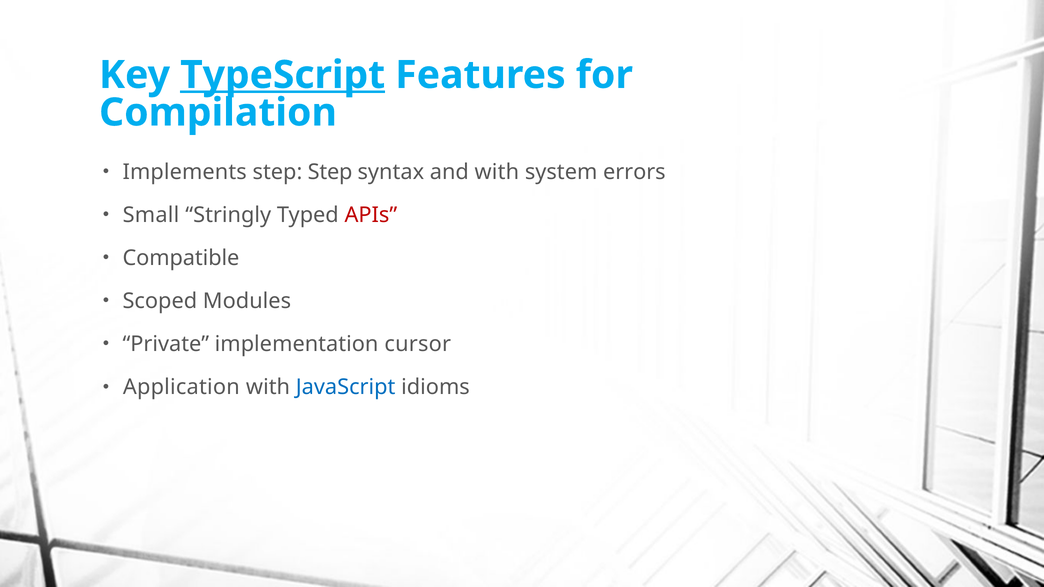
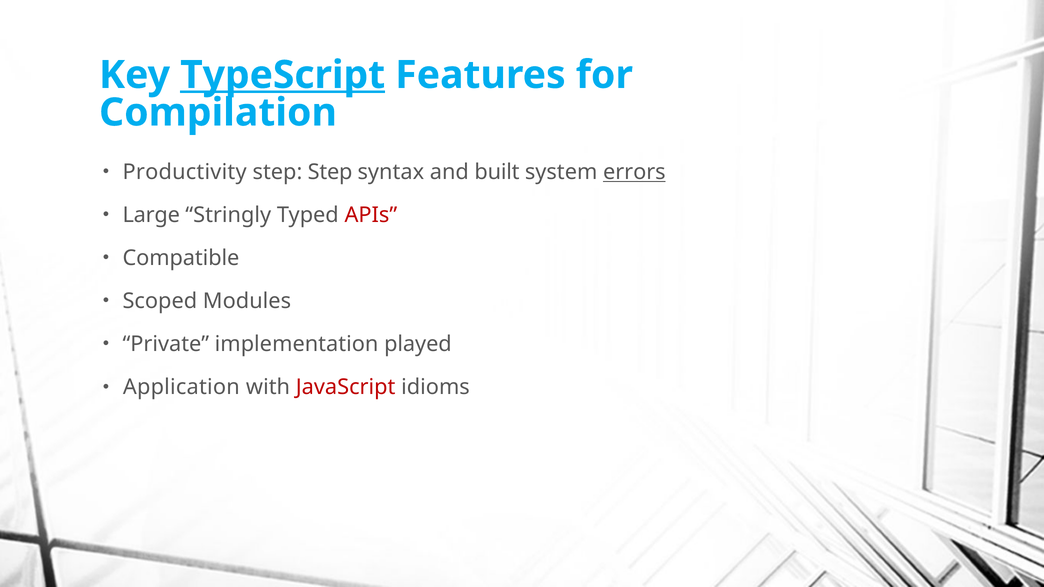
Implements: Implements -> Productivity (185, 172)
and with: with -> built (497, 172)
errors underline: none -> present (634, 172)
Small: Small -> Large (151, 215)
cursor: cursor -> played (418, 344)
JavaScript colour: blue -> red (346, 388)
